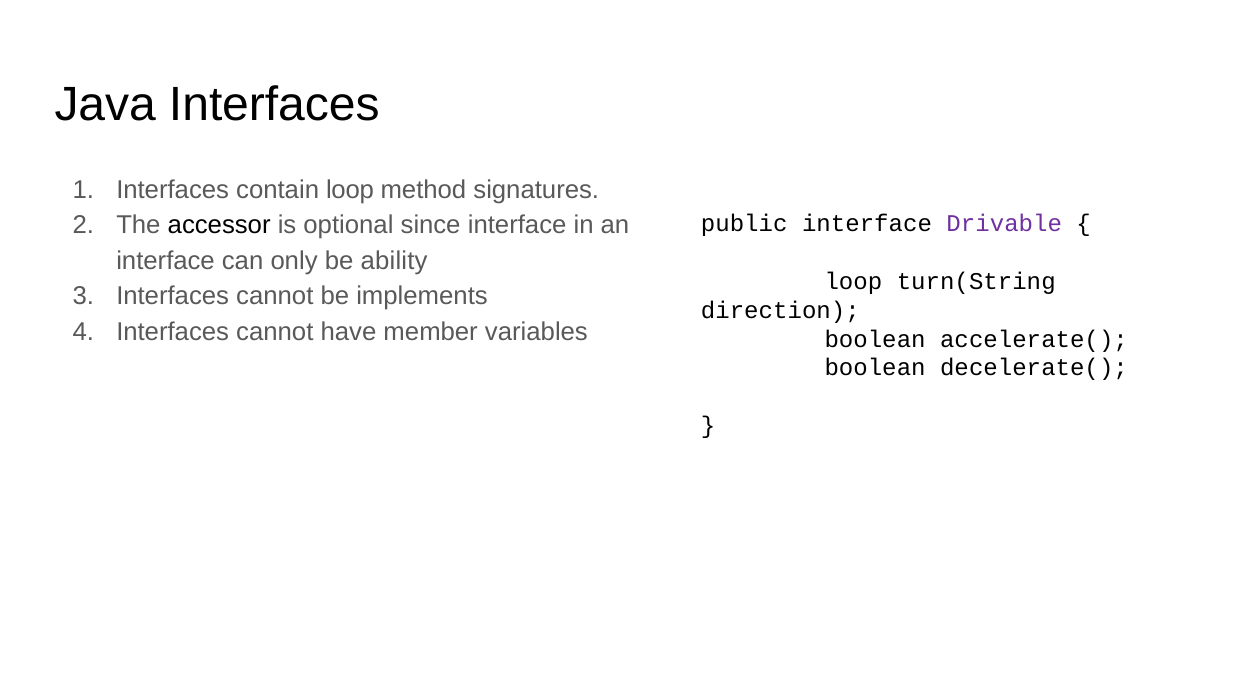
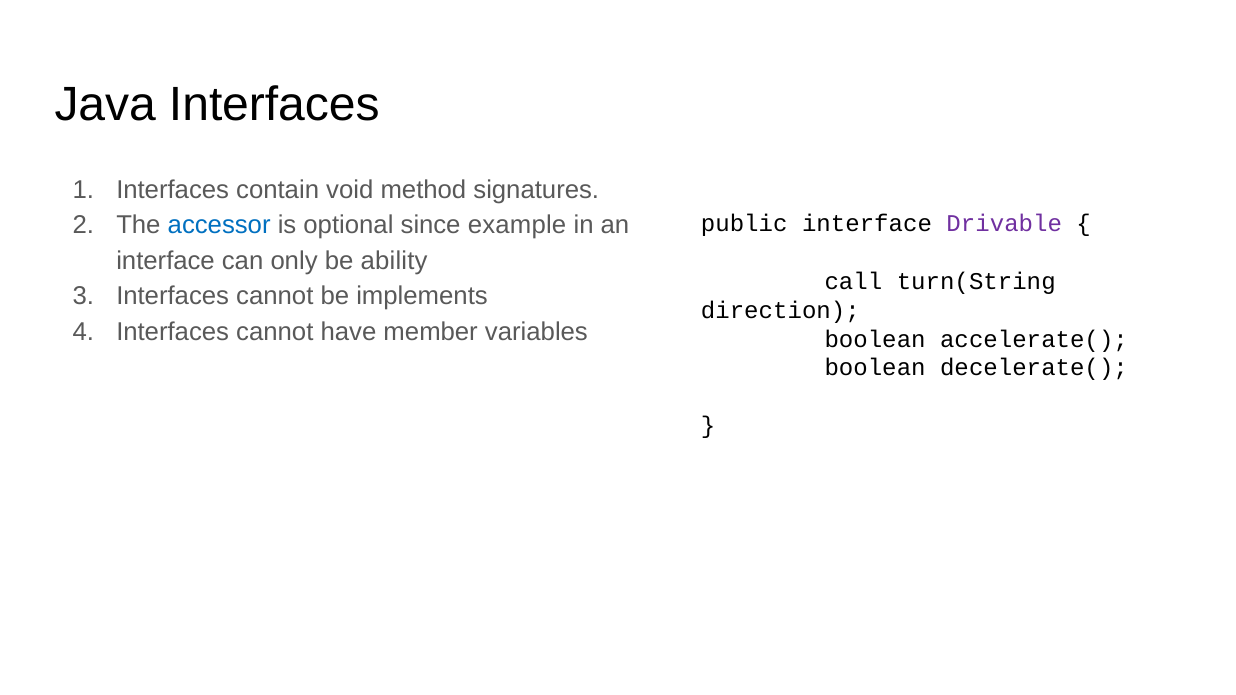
contain loop: loop -> void (350, 190)
accessor colour: black -> blue (219, 226)
since interface: interface -> example (517, 226)
loop: loop -> call (853, 282)
